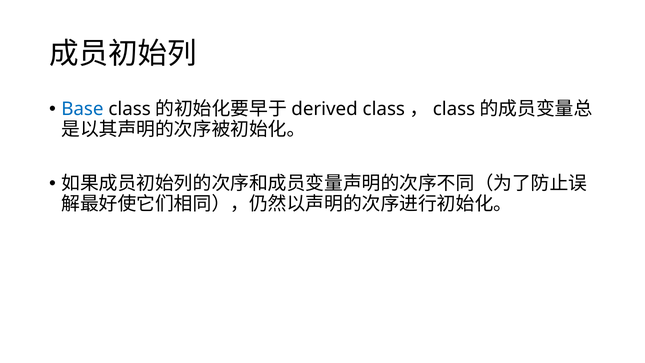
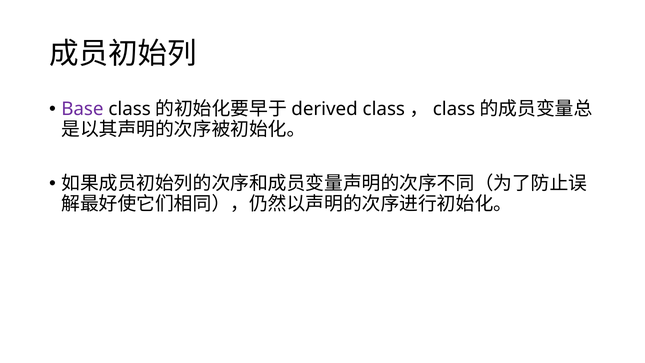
Base colour: blue -> purple (82, 109)
